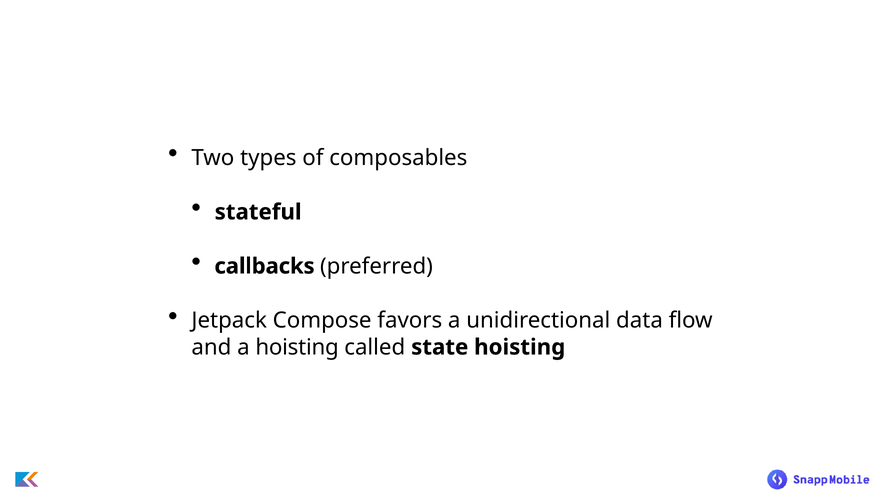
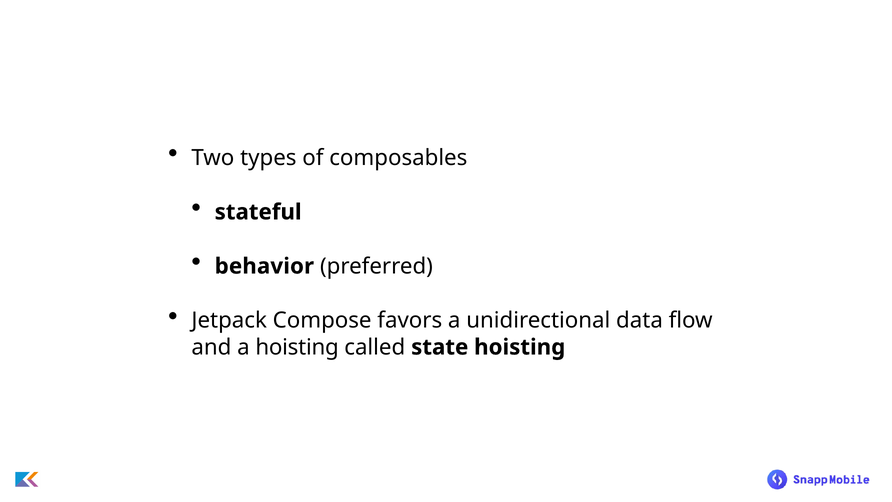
callbacks: callbacks -> behavior (264, 266)
